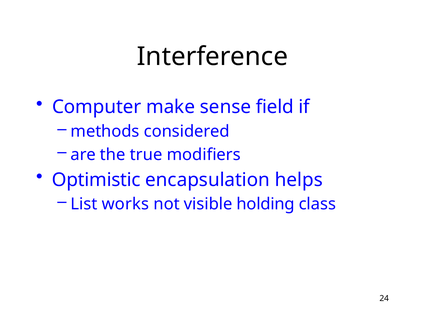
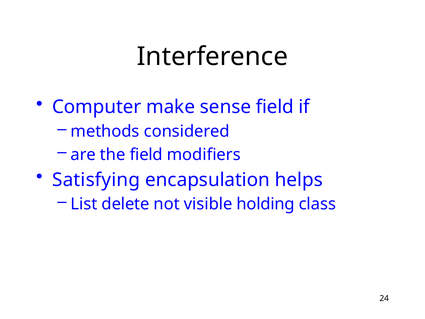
the true: true -> field (146, 154)
Optimistic: Optimistic -> Satisfying (96, 180)
works: works -> delete (126, 204)
